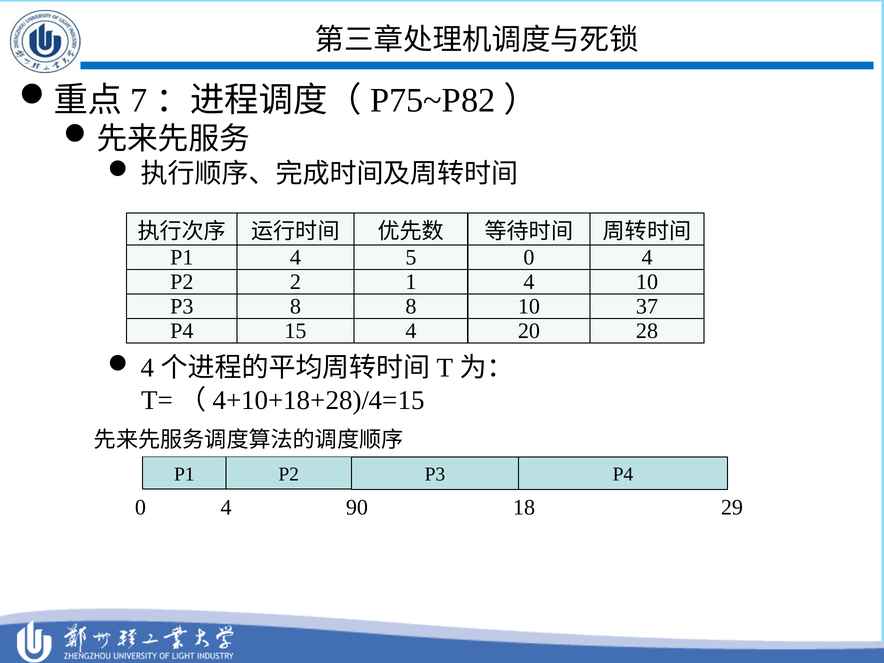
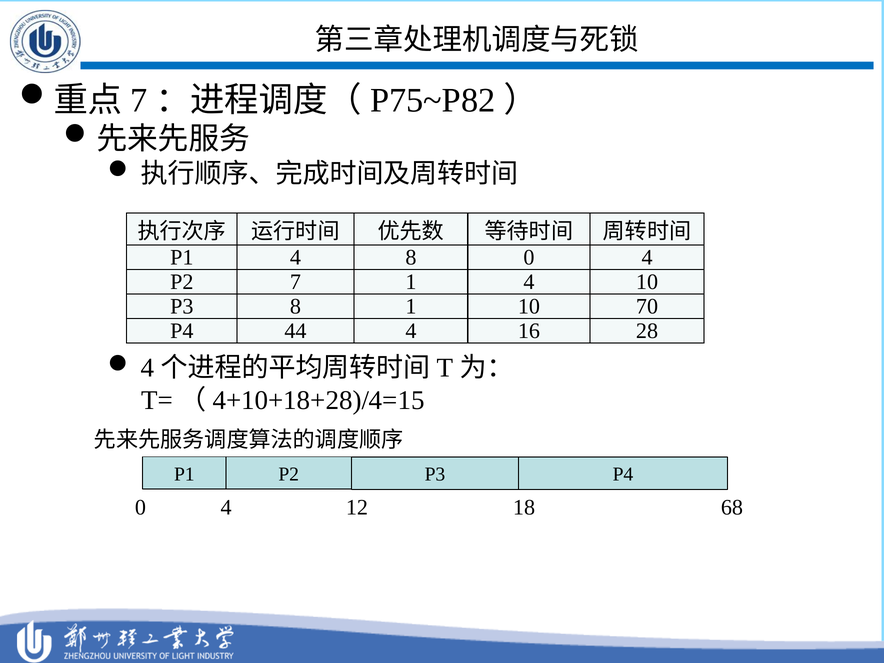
4 5: 5 -> 8 (411, 258)
P2 2: 2 -> 7 (295, 282)
8 8: 8 -> 1 (411, 307)
37: 37 -> 70 (647, 307)
15: 15 -> 44 (295, 331)
20: 20 -> 16 (529, 331)
90: 90 -> 12 (357, 507)
29: 29 -> 68 (732, 507)
